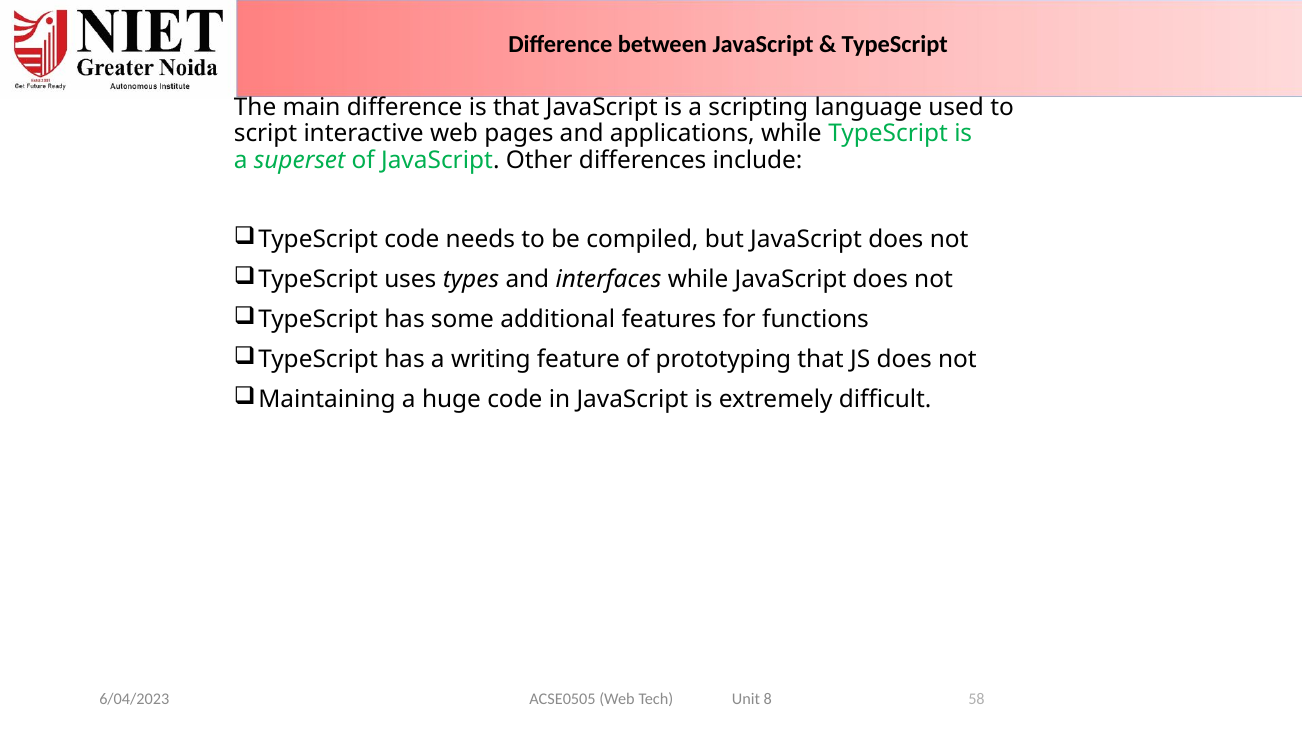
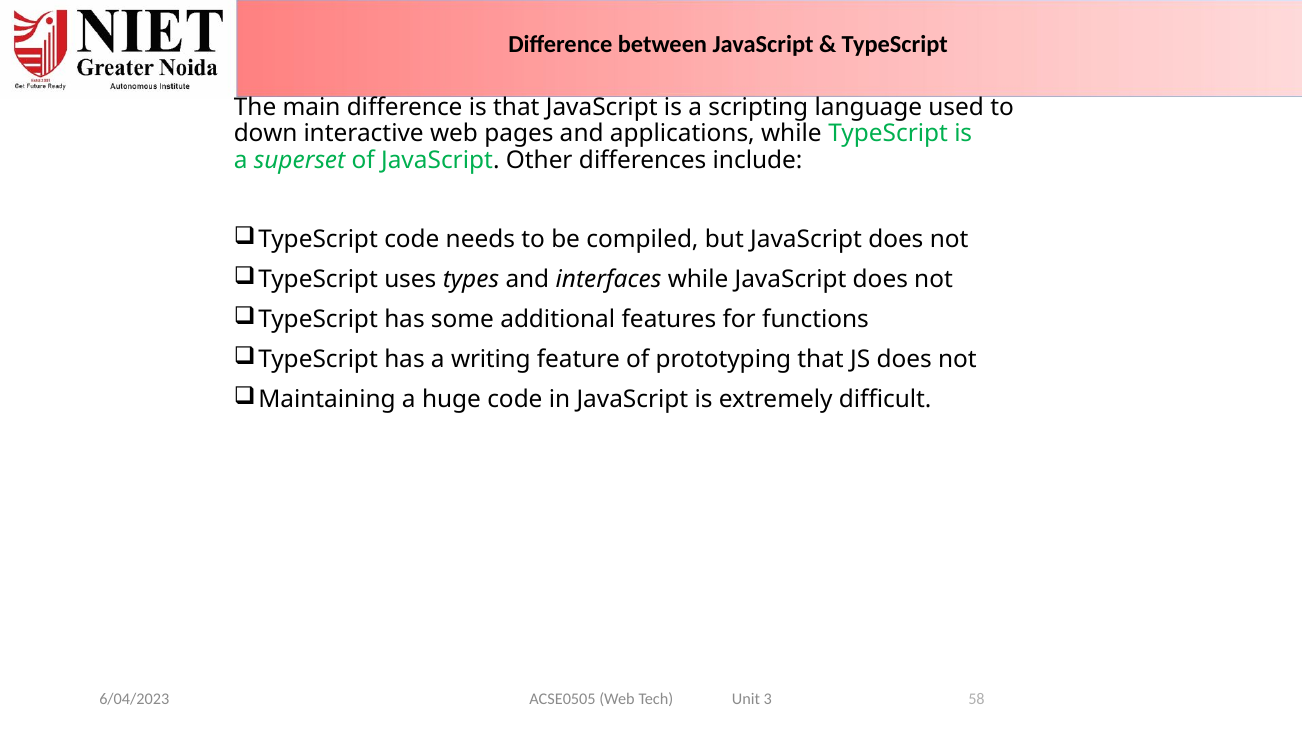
script: script -> down (266, 134)
8: 8 -> 3 (768, 699)
